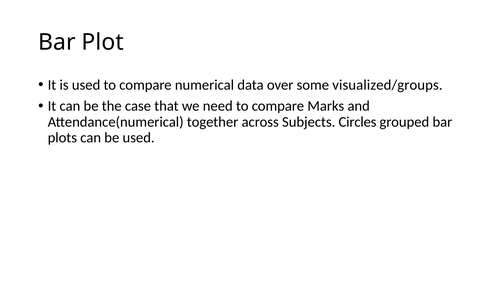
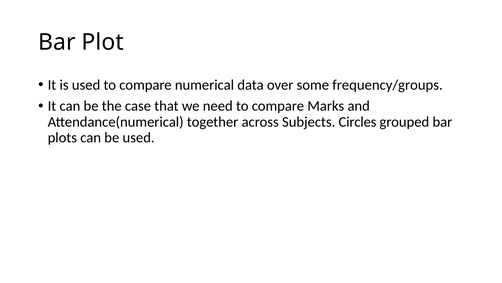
visualized/groups: visualized/groups -> frequency/groups (388, 85)
